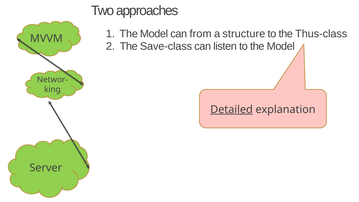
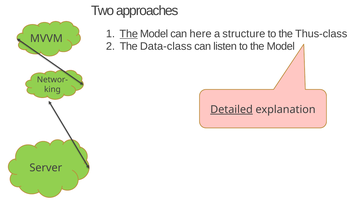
The underline: none -> present (129, 34)
from: from -> here (201, 34)
Save-class: Save-class -> Data-class (166, 46)
